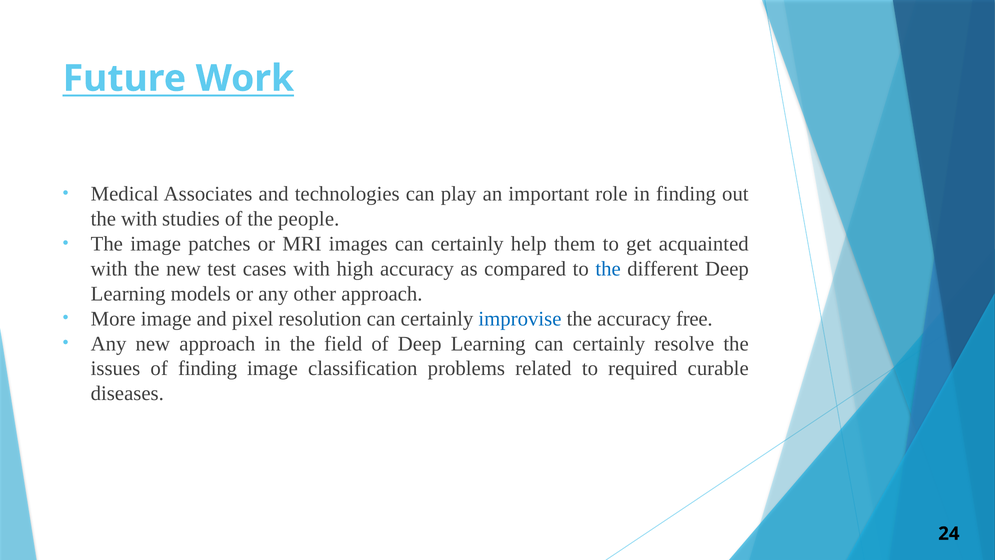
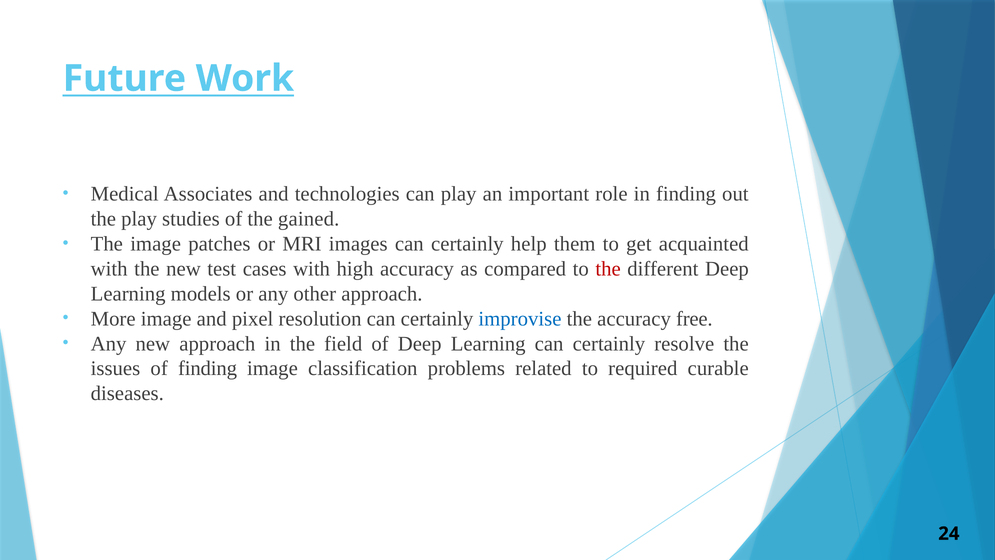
the with: with -> play (139, 219)
people: people -> gained (309, 219)
the colour: blue -> red (608, 269)
